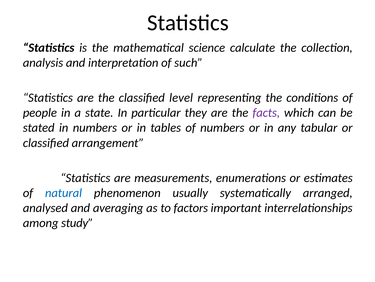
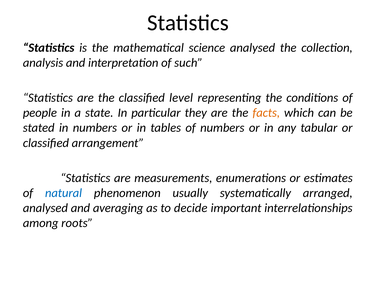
science calculate: calculate -> analysed (253, 48)
facts colour: purple -> orange (266, 113)
factors: factors -> decide (191, 207)
study: study -> roots (77, 222)
